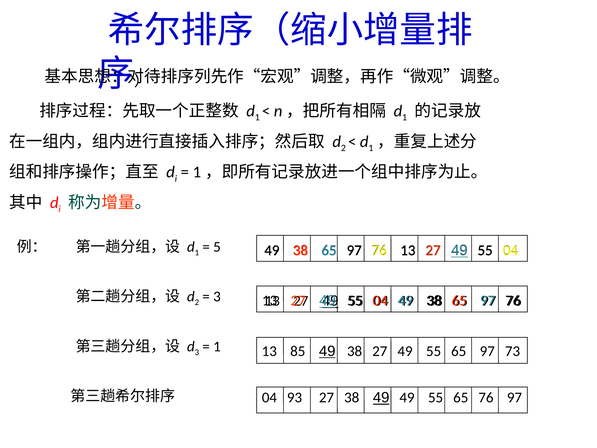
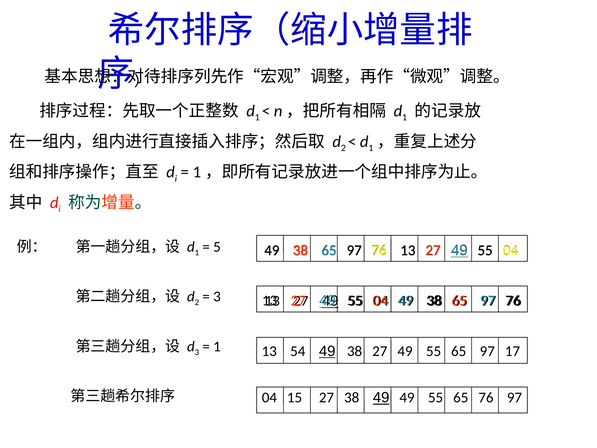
85: 85 -> 54 (298, 351)
73: 73 -> 17 (513, 351)
93: 93 -> 15 (295, 397)
